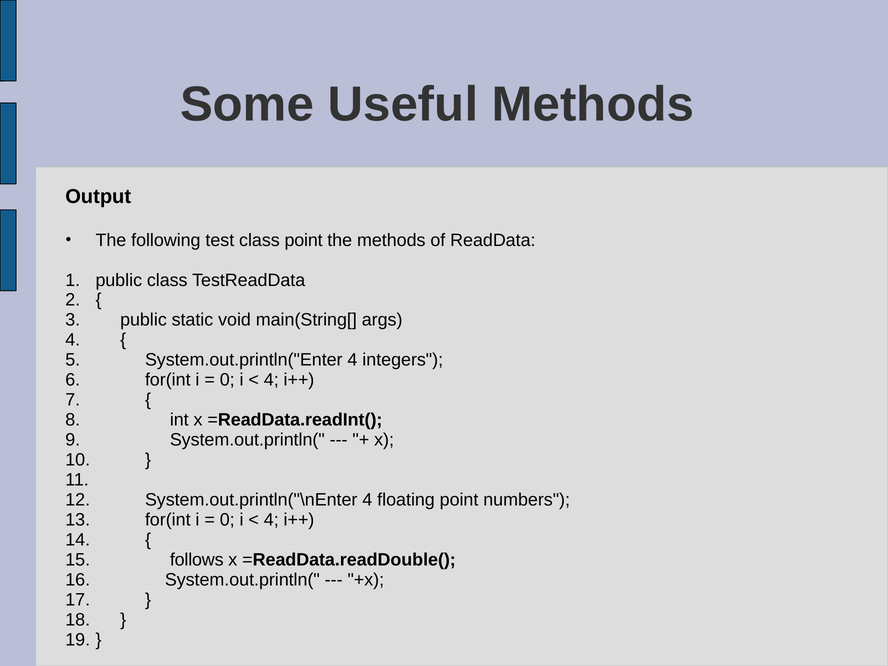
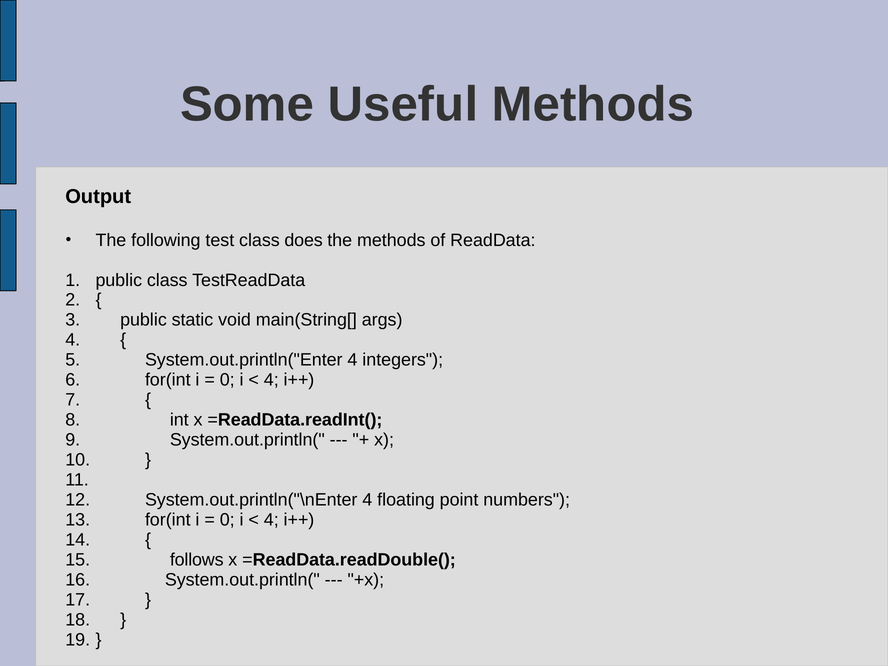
class point: point -> does (304, 240)
